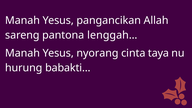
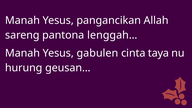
nyorang: nyorang -> gabulen (97, 53)
babakti…: babakti… -> geusan… (68, 68)
